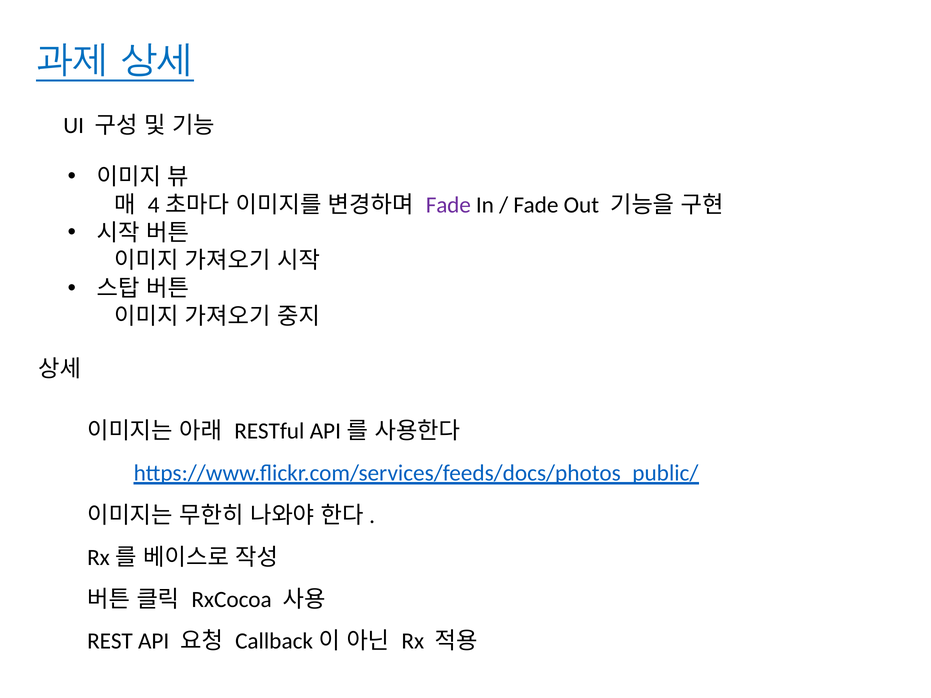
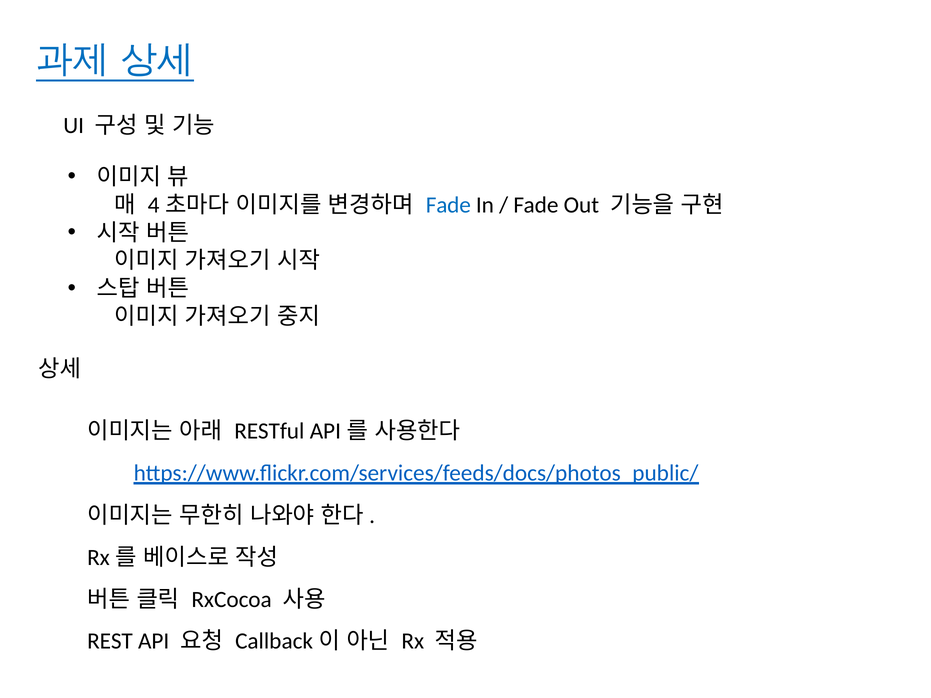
Fade colour: purple -> blue (448, 205)
